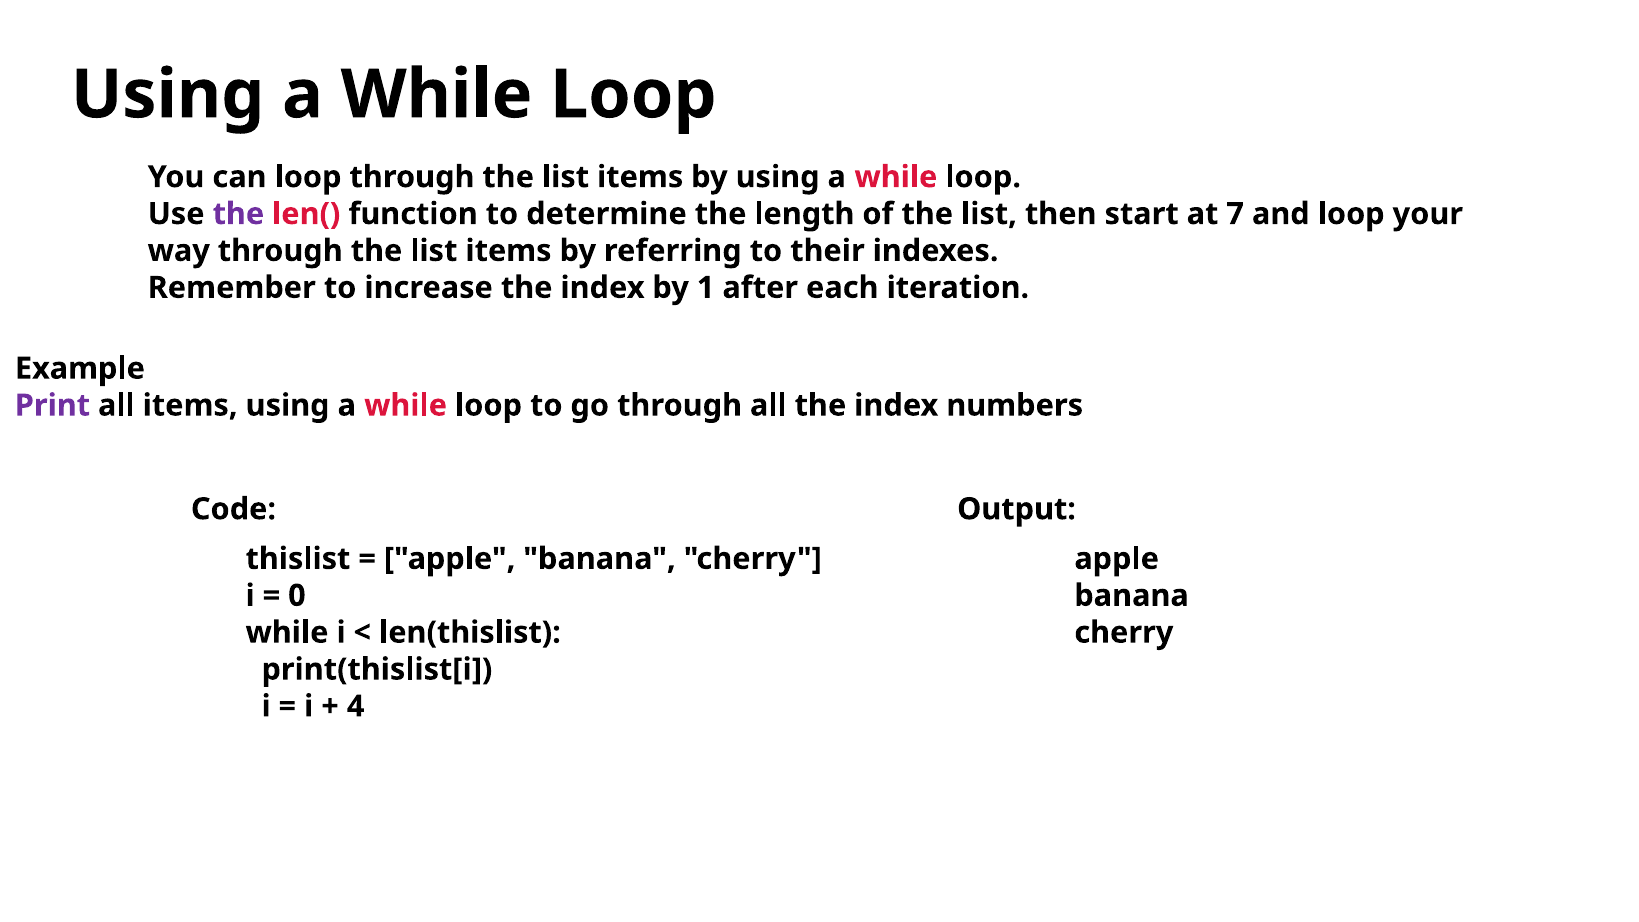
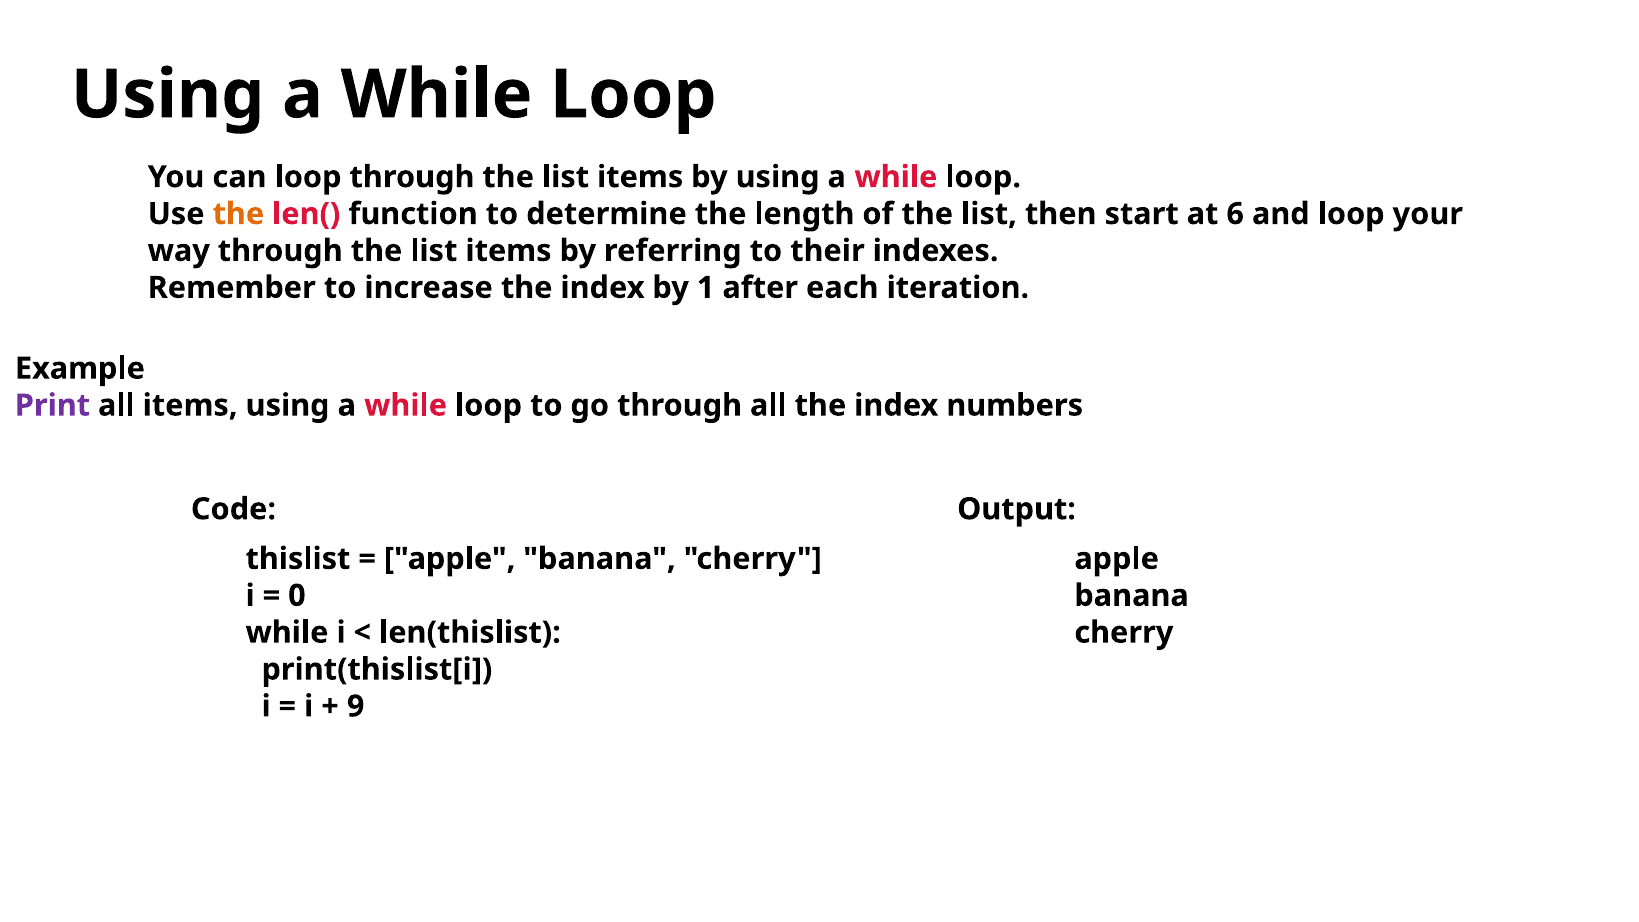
the colour: purple -> orange (238, 214)
7: 7 -> 6 (1235, 214)
4: 4 -> 9 (356, 706)
